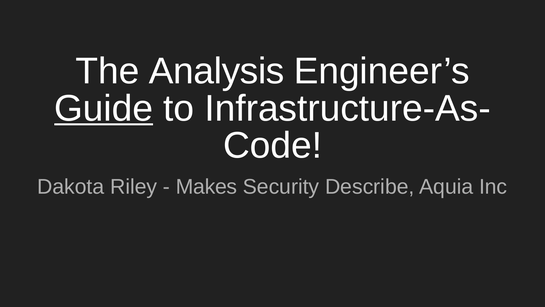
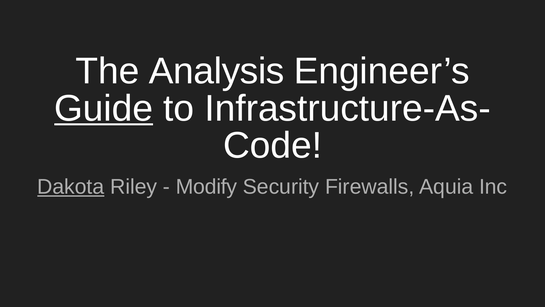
Dakota underline: none -> present (71, 187)
Makes: Makes -> Modify (206, 187)
Describe: Describe -> Firewalls (370, 187)
